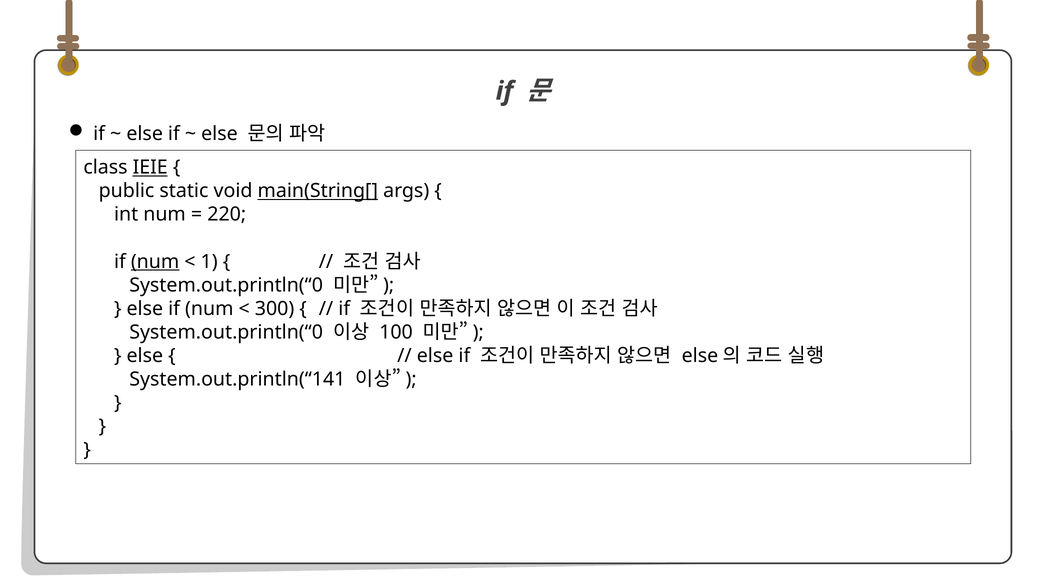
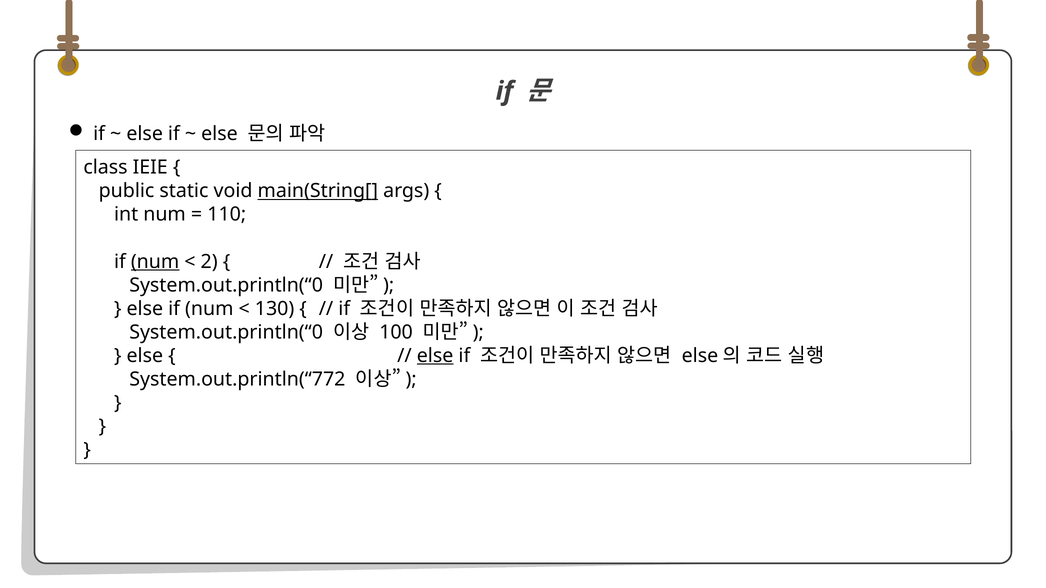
IEIE underline: present -> none (150, 168)
220: 220 -> 110 (227, 215)
1: 1 -> 2 (209, 262)
300: 300 -> 130 (275, 309)
else underline: none -> present (435, 356)
System.out.println(“141: System.out.println(“141 -> System.out.println(“772 (237, 379)
